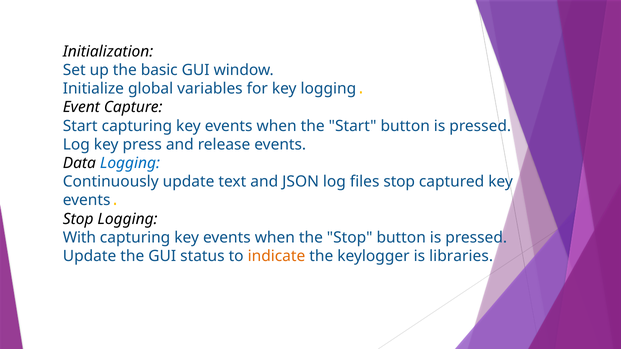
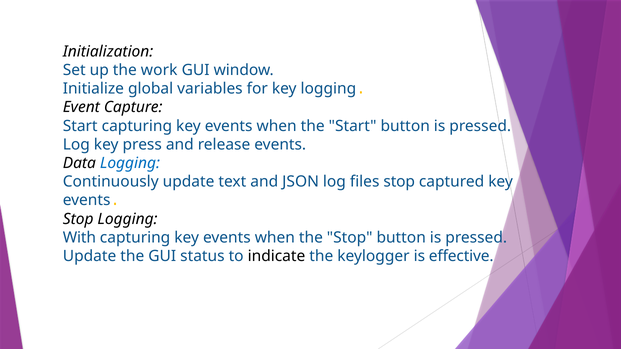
basic: basic -> work (159, 70)
indicate colour: orange -> black (276, 256)
libraries: libraries -> effective (461, 256)
